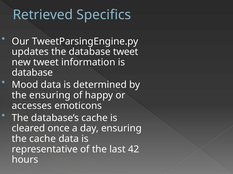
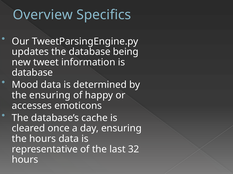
Retrieved: Retrieved -> Overview (43, 15)
database tweet: tweet -> being (126, 52)
the cache: cache -> hours (43, 139)
42: 42 -> 32 (134, 150)
